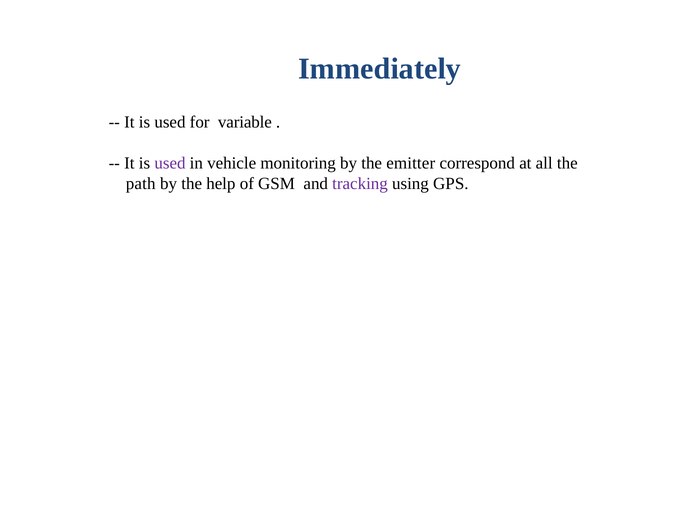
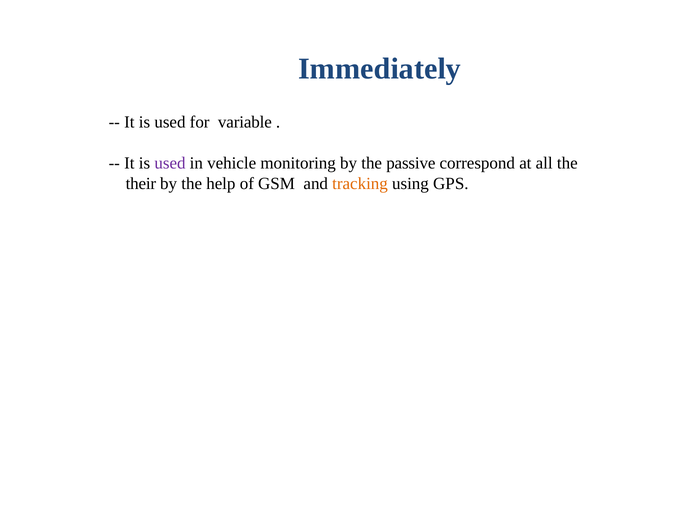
emitter: emitter -> passive (411, 163)
path: path -> their (141, 184)
tracking colour: purple -> orange (360, 184)
